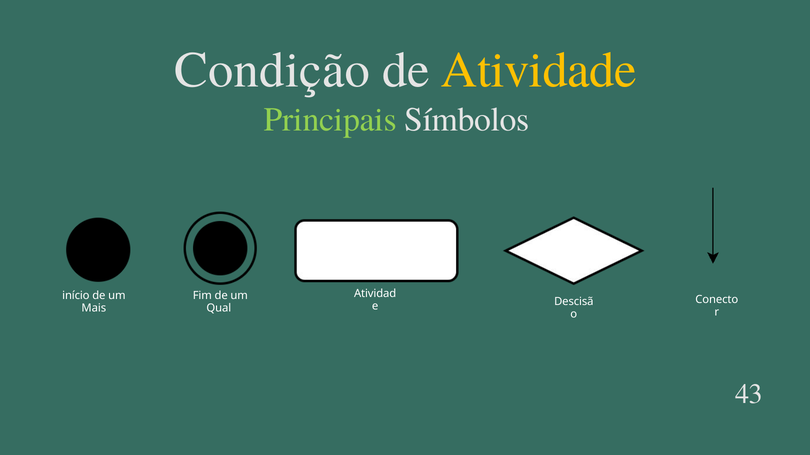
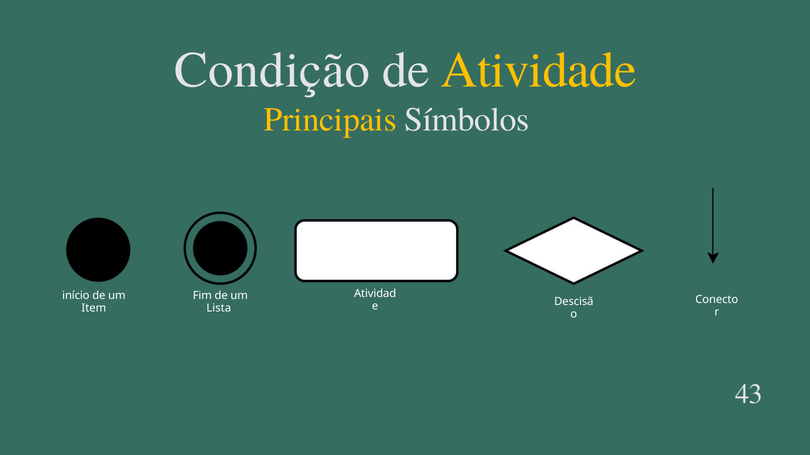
Principais colour: light green -> yellow (330, 120)
Mais: Mais -> Item (94, 309)
Qual: Qual -> Lista (219, 309)
